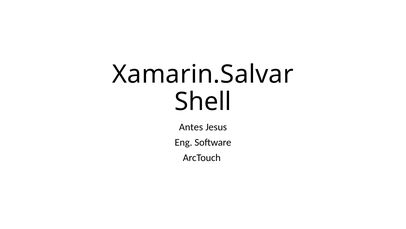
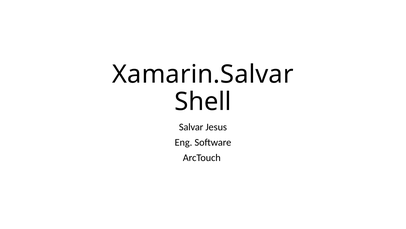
Antes: Antes -> Salvar (191, 127)
